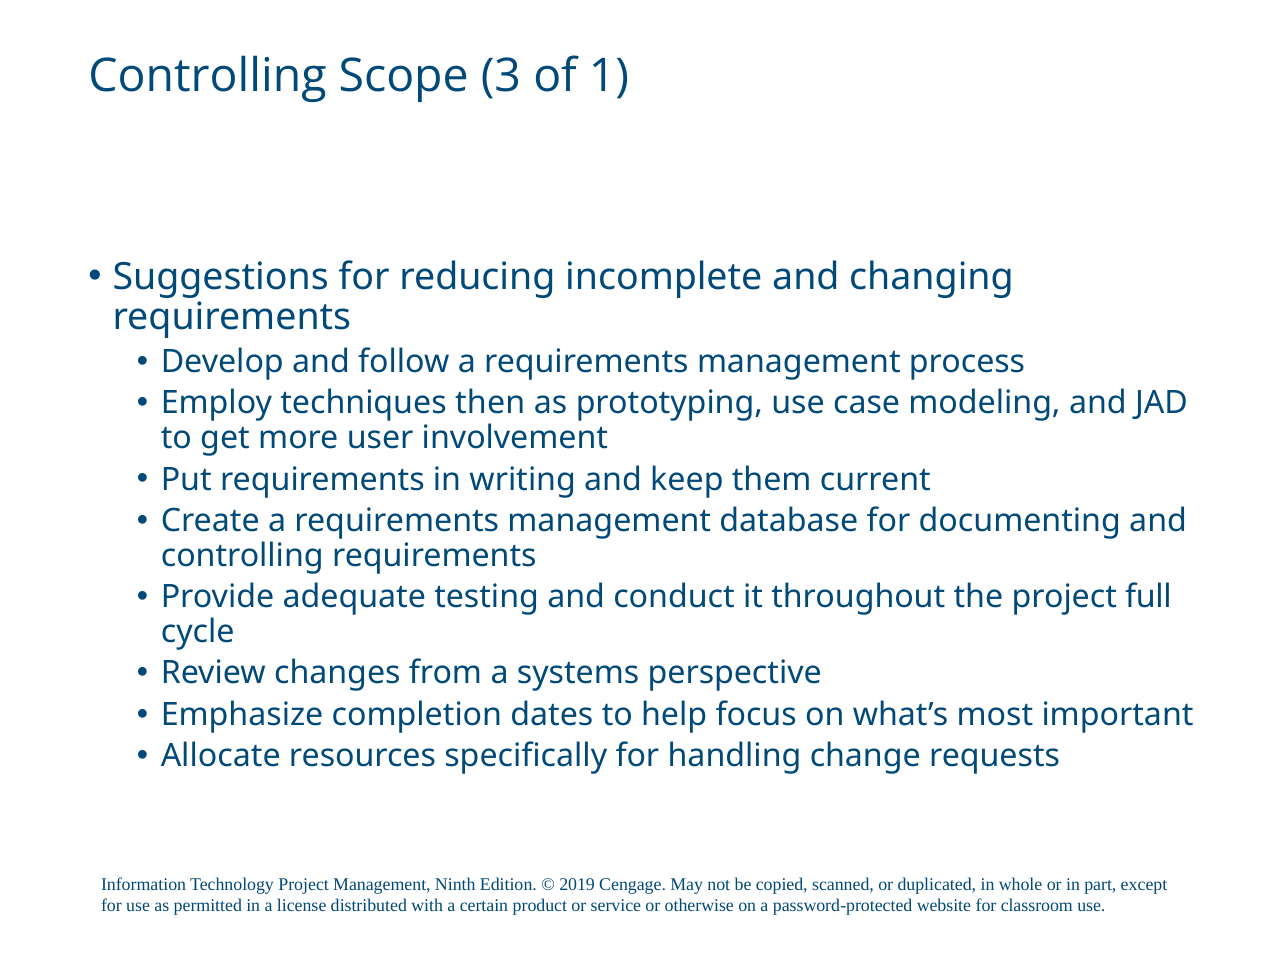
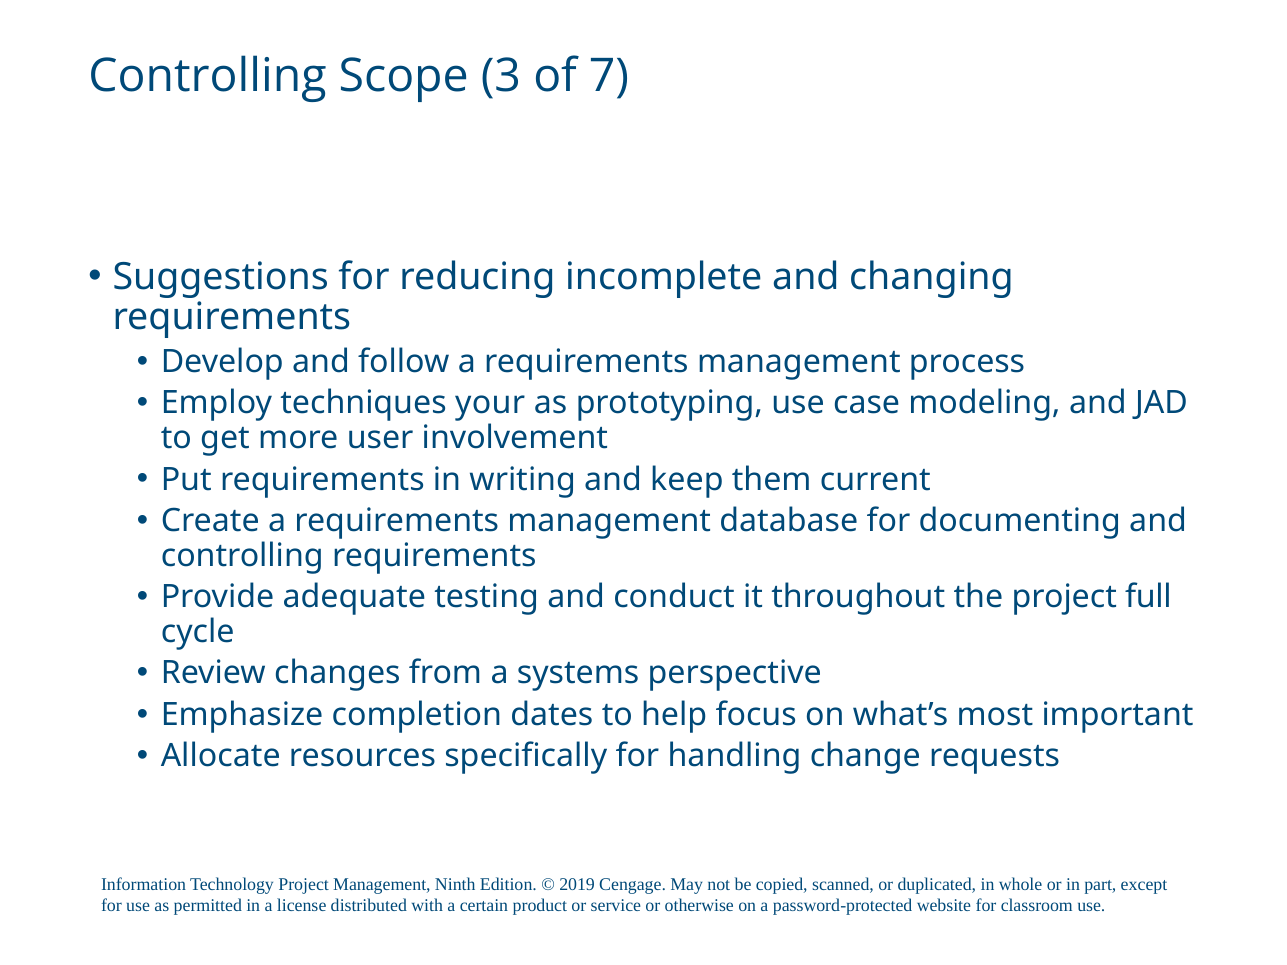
1: 1 -> 7 (609, 76)
then: then -> your (490, 403)
